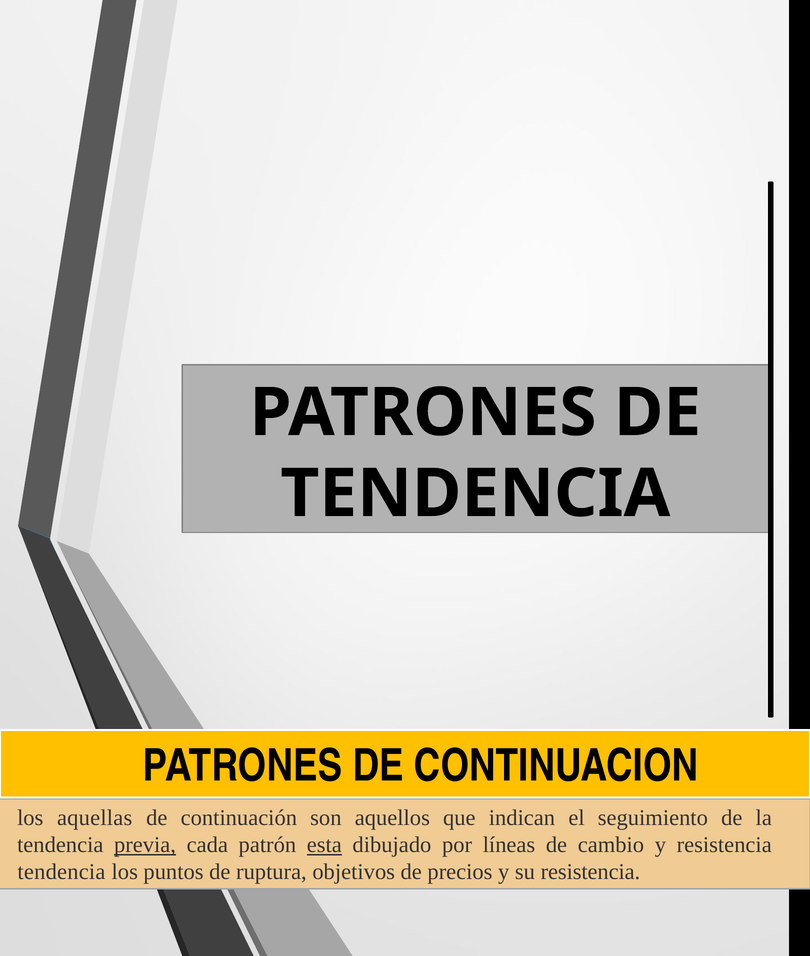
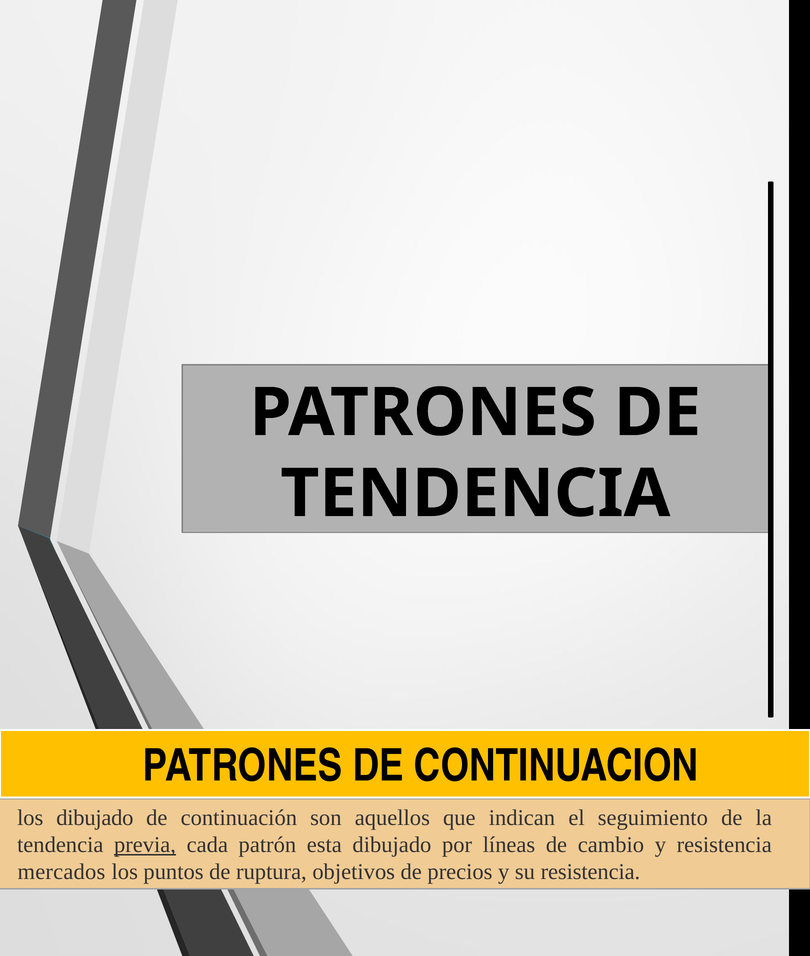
los aquellas: aquellas -> dibujado (95, 819)
esta underline: present -> none (324, 846)
tendencia: tendencia -> mercados (61, 873)
